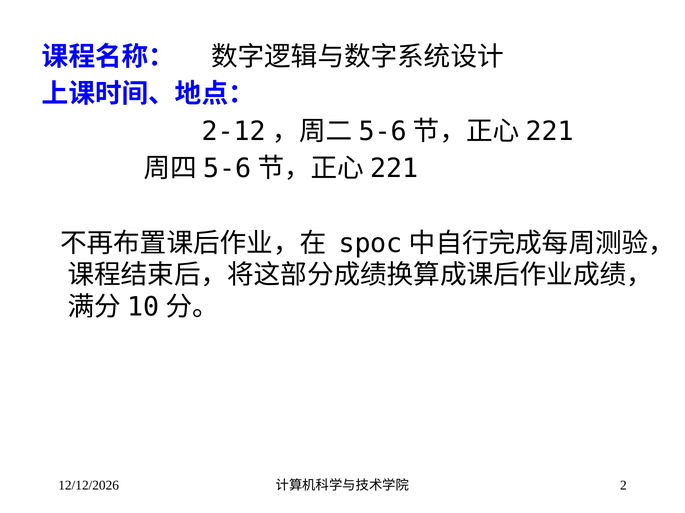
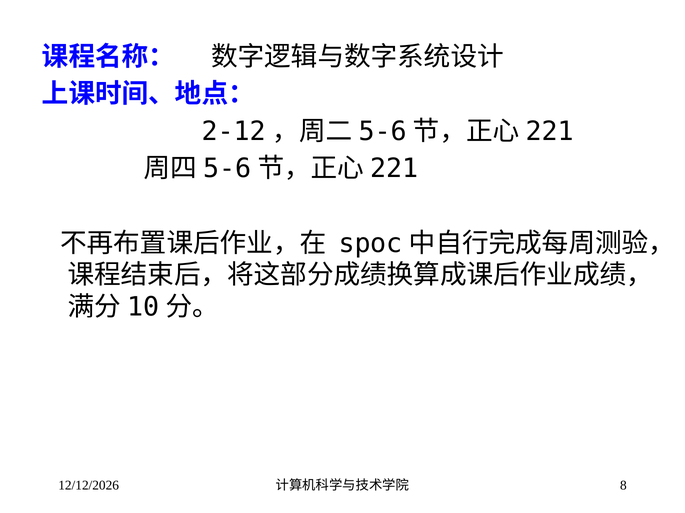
2: 2 -> 8 (623, 486)
